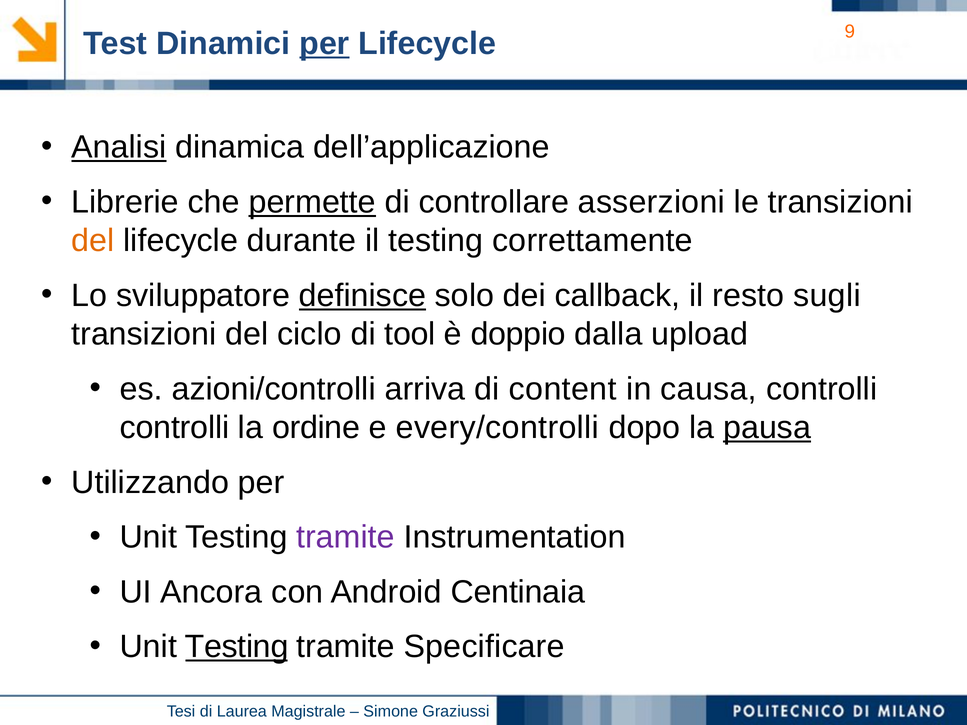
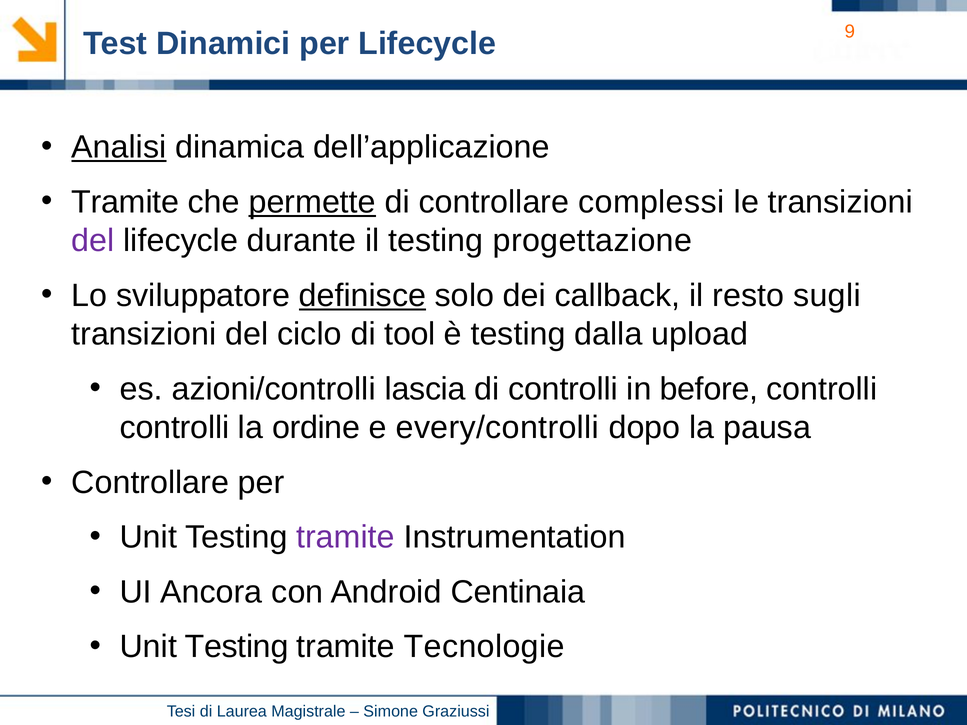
per underline: present -> none (324, 44)
Librerie: Librerie -> Tramite (125, 202)
asserzioni: asserzioni -> complessi (651, 202)
del colour: orange -> purple (93, 241)
correttamente: correttamente -> progettazione (592, 241)
è doppio: doppio -> testing (518, 334)
arriva: arriva -> lascia (425, 389)
di content: content -> controlli (563, 389)
causa: causa -> before (709, 389)
pausa underline: present -> none (767, 428)
Utilizzando: Utilizzando -> Controllare (150, 483)
Testing underline: present -> none (237, 647)
Specificare: Specificare -> Tecnologie (484, 647)
